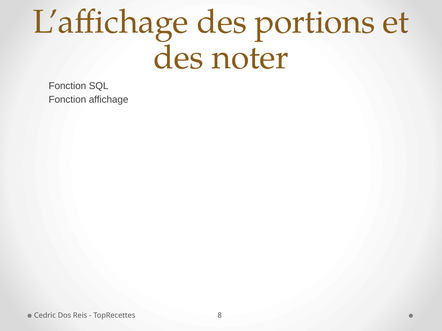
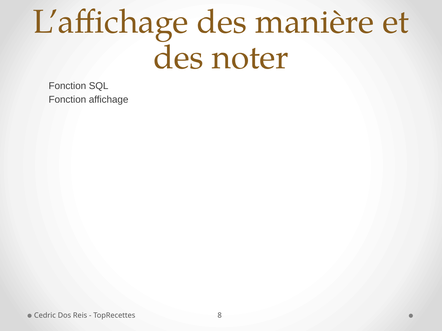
portions: portions -> manière (315, 22)
